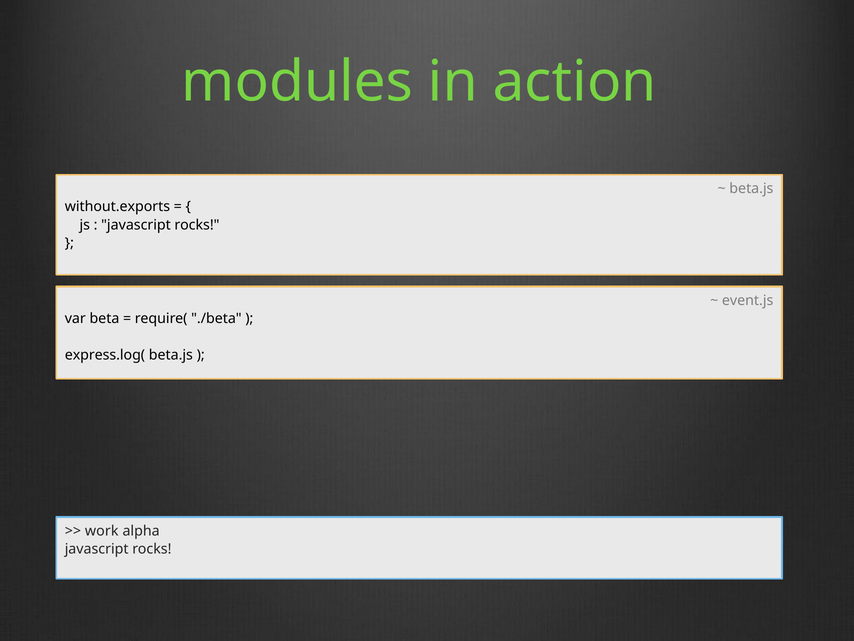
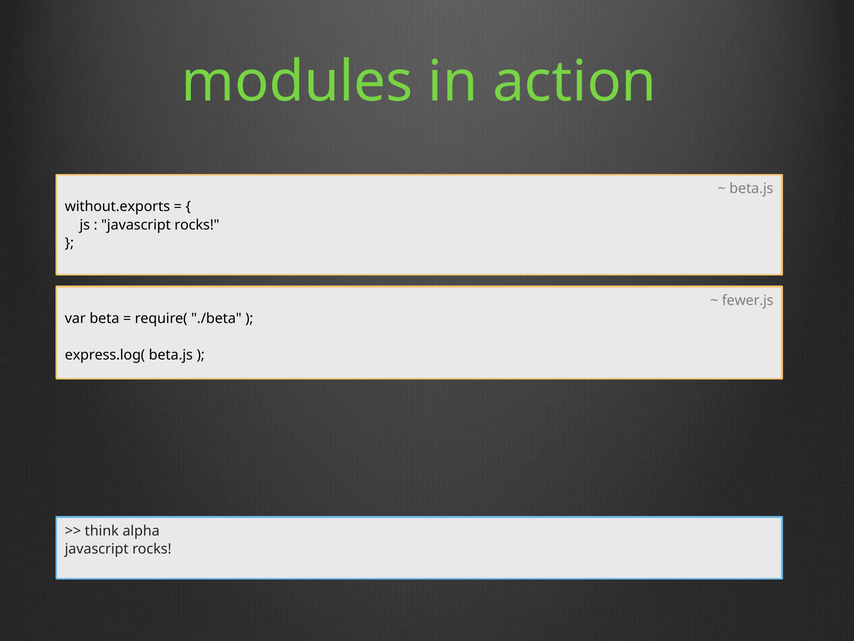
event.js: event.js -> fewer.js (748, 300)
work: work -> think (102, 530)
